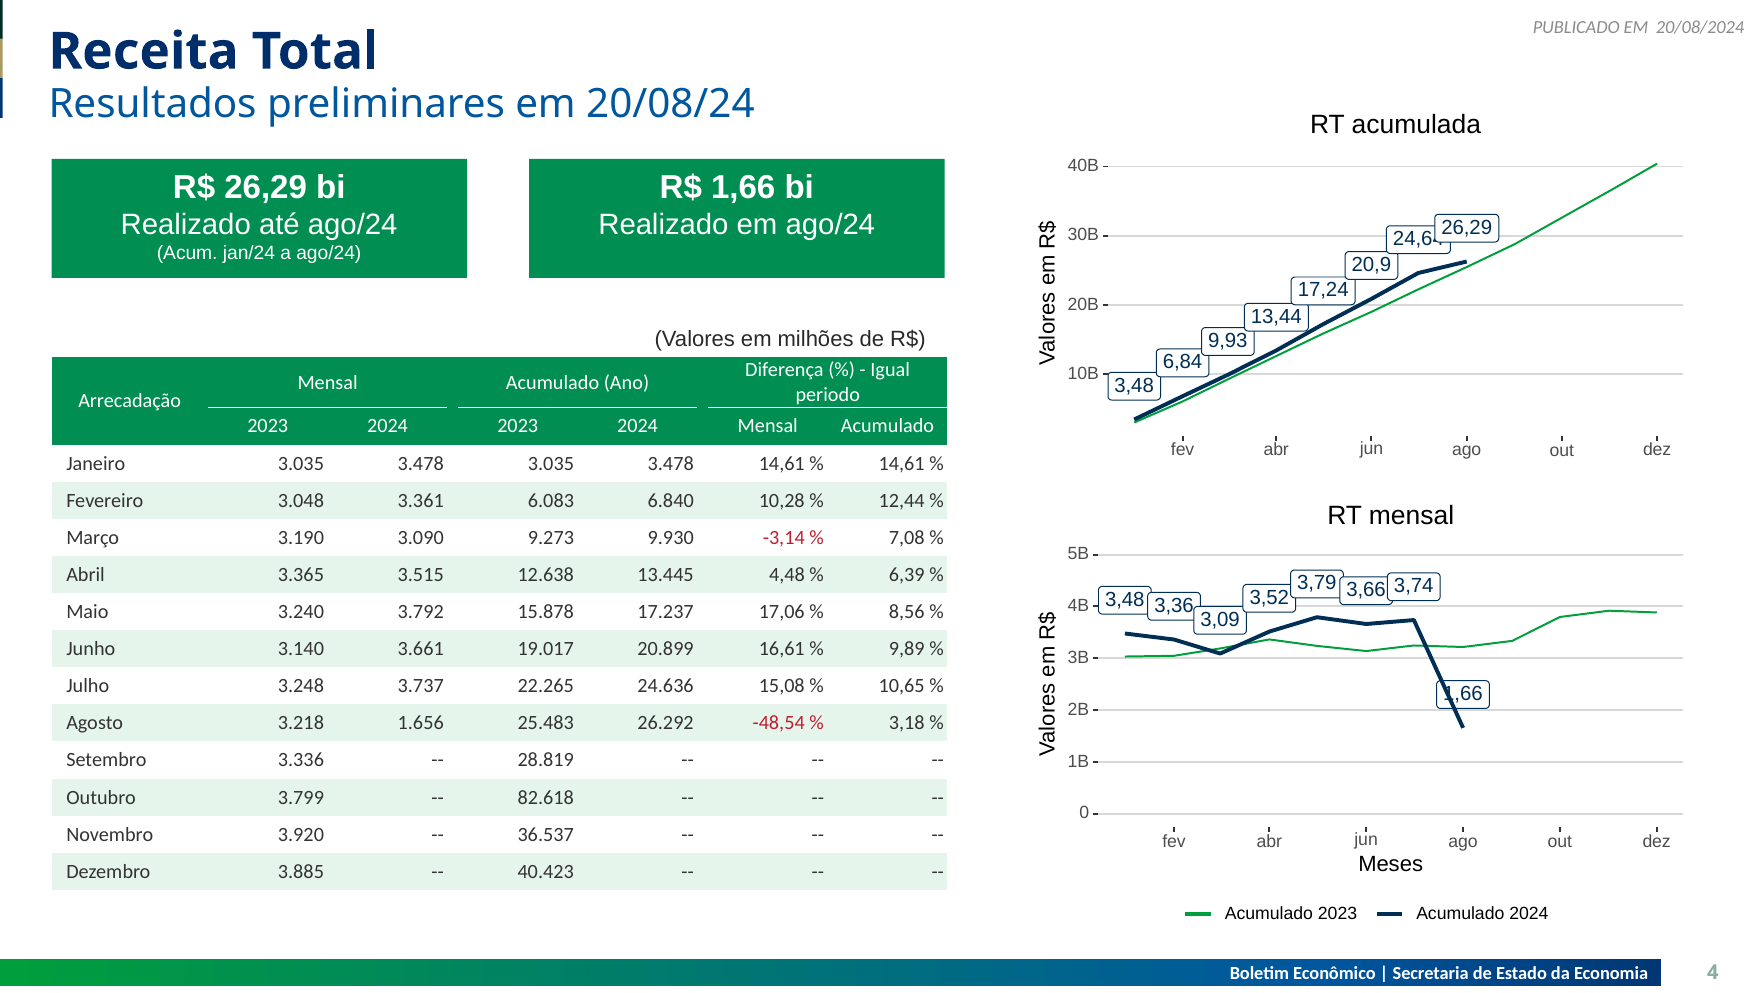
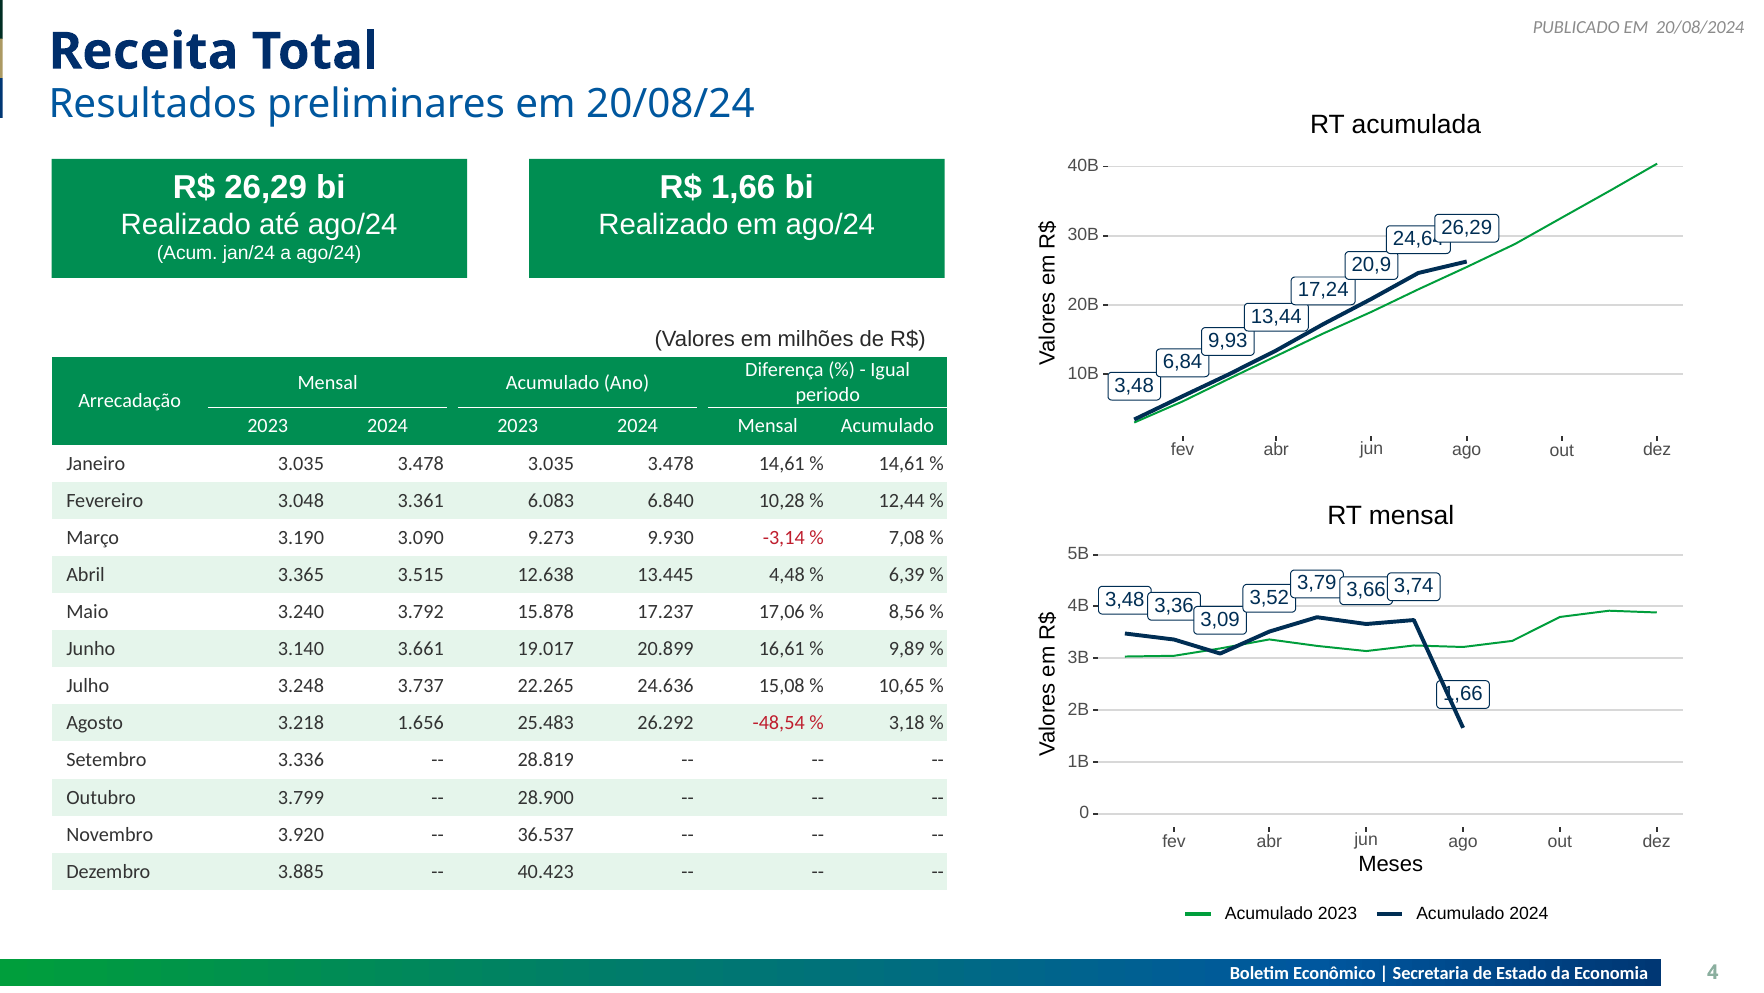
82.618: 82.618 -> 28.900 (546, 797)
